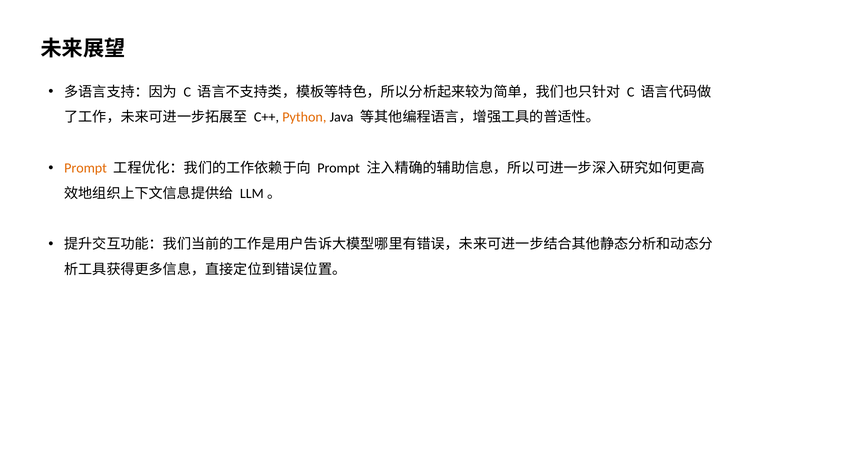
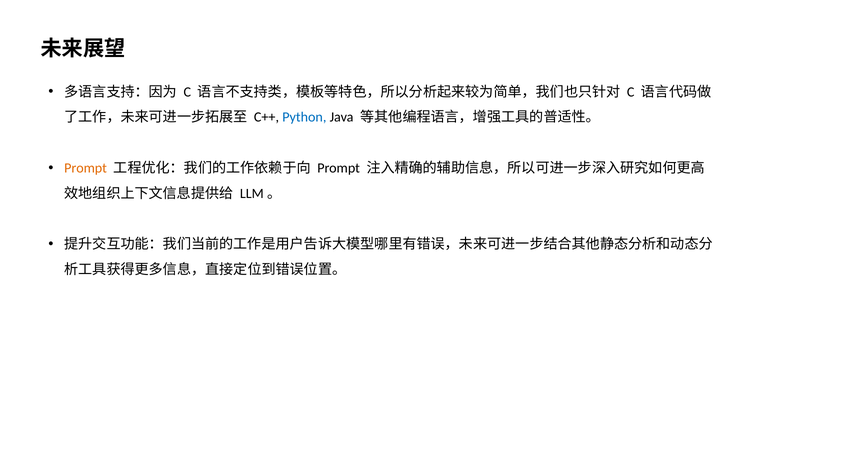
Python colour: orange -> blue (304, 117)
